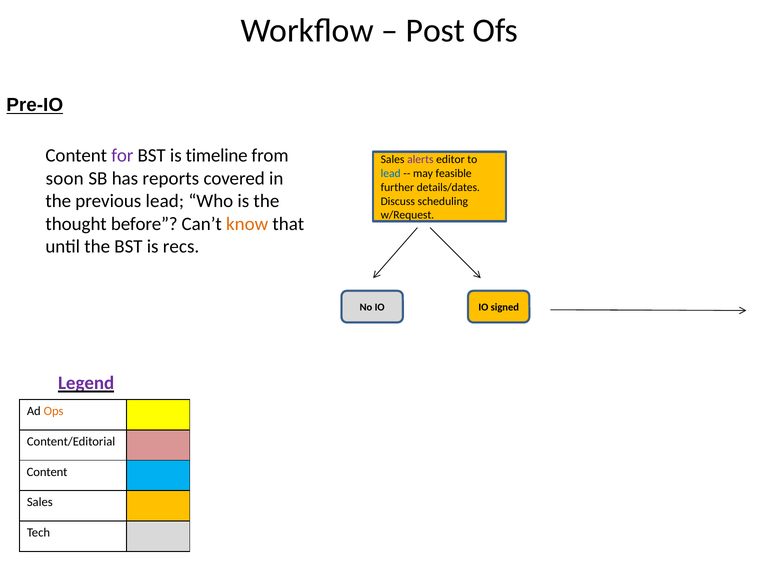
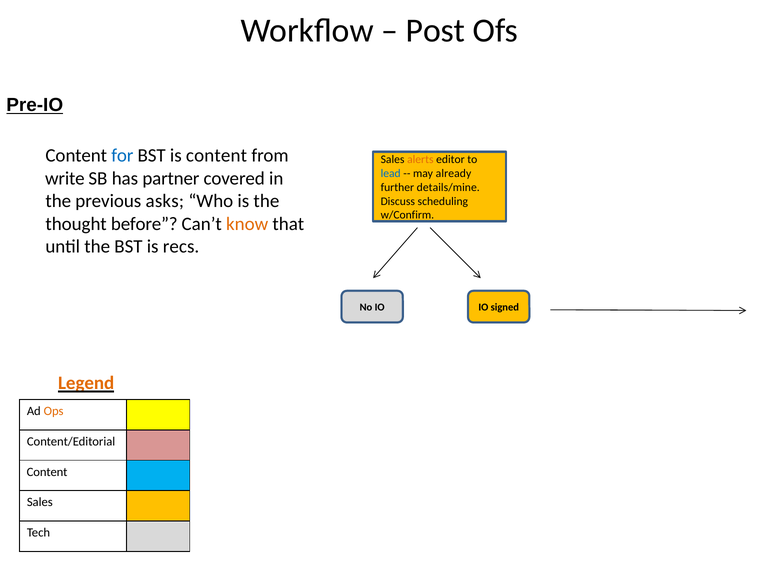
for colour: purple -> blue (122, 156)
is timeline: timeline -> content (216, 156)
alerts colour: purple -> orange (420, 160)
feasible: feasible -> already (454, 173)
soon: soon -> write (65, 178)
reports: reports -> partner (171, 178)
details/dates: details/dates -> details/mine (448, 187)
previous lead: lead -> asks (165, 201)
w/Request: w/Request -> w/Confirm (407, 215)
Legend colour: purple -> orange (86, 383)
